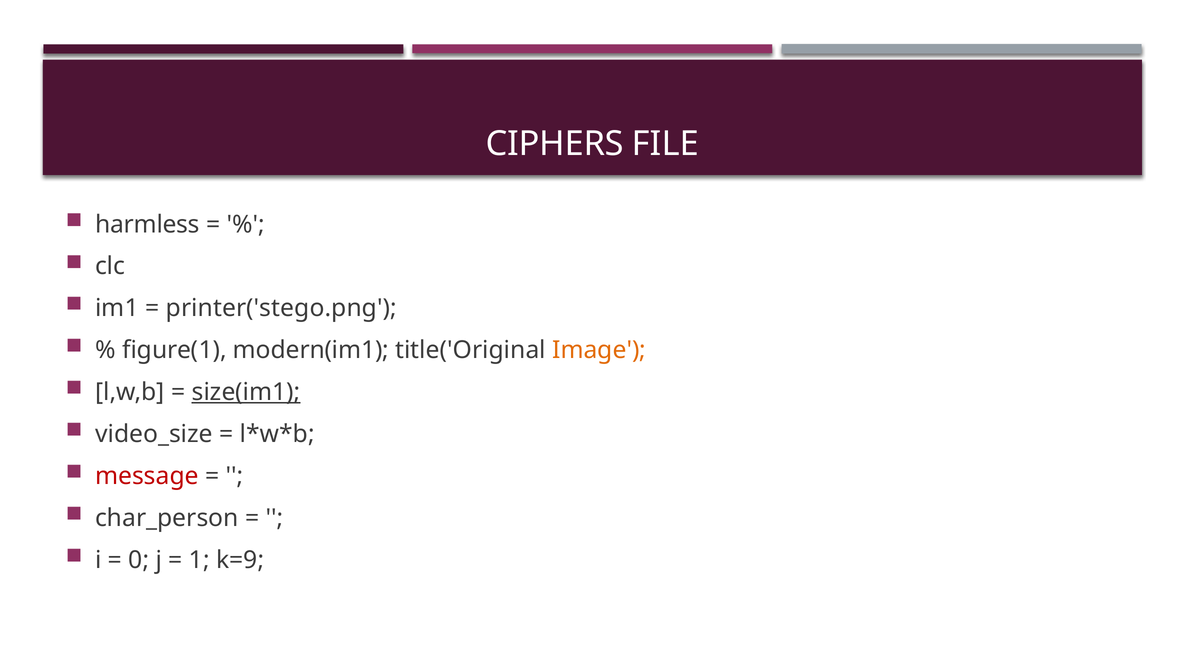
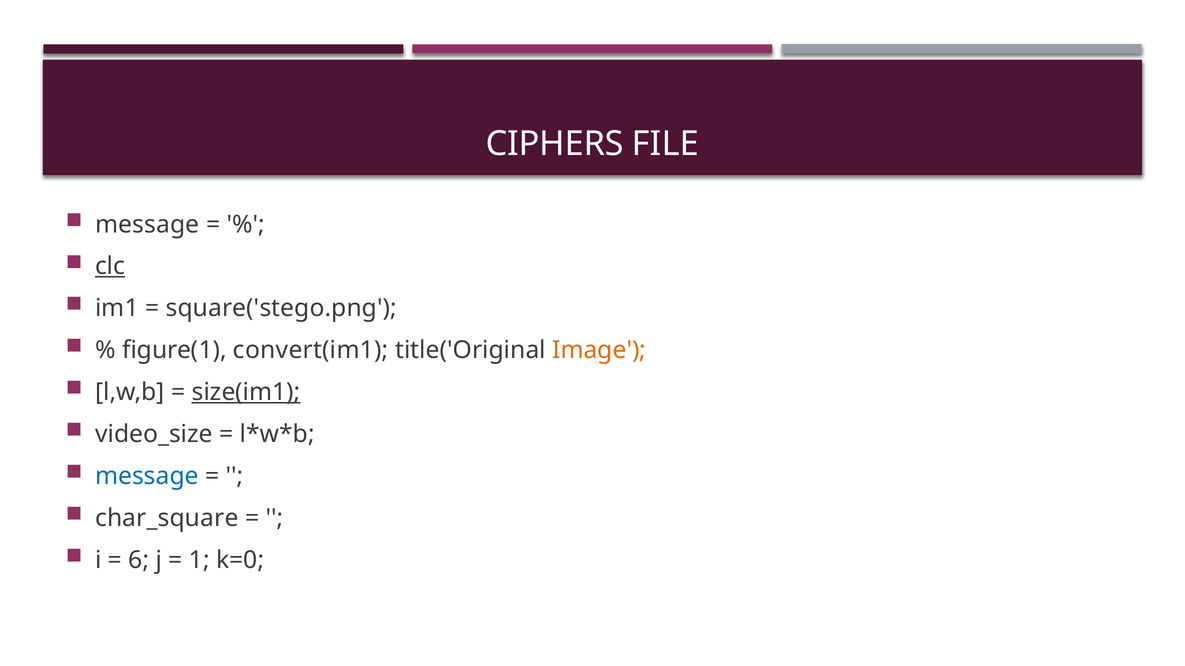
harmless: harmless -> message (147, 225)
clc underline: none -> present (110, 267)
printer('stego.png: printer('stego.png -> square('stego.png (281, 309)
modern(im1: modern(im1 -> convert(im1 (311, 351)
message colour: red -> blue (147, 476)
char_person: char_person -> char_square (167, 518)
0: 0 -> 6 (139, 560)
k=9: k=9 -> k=0 (240, 560)
